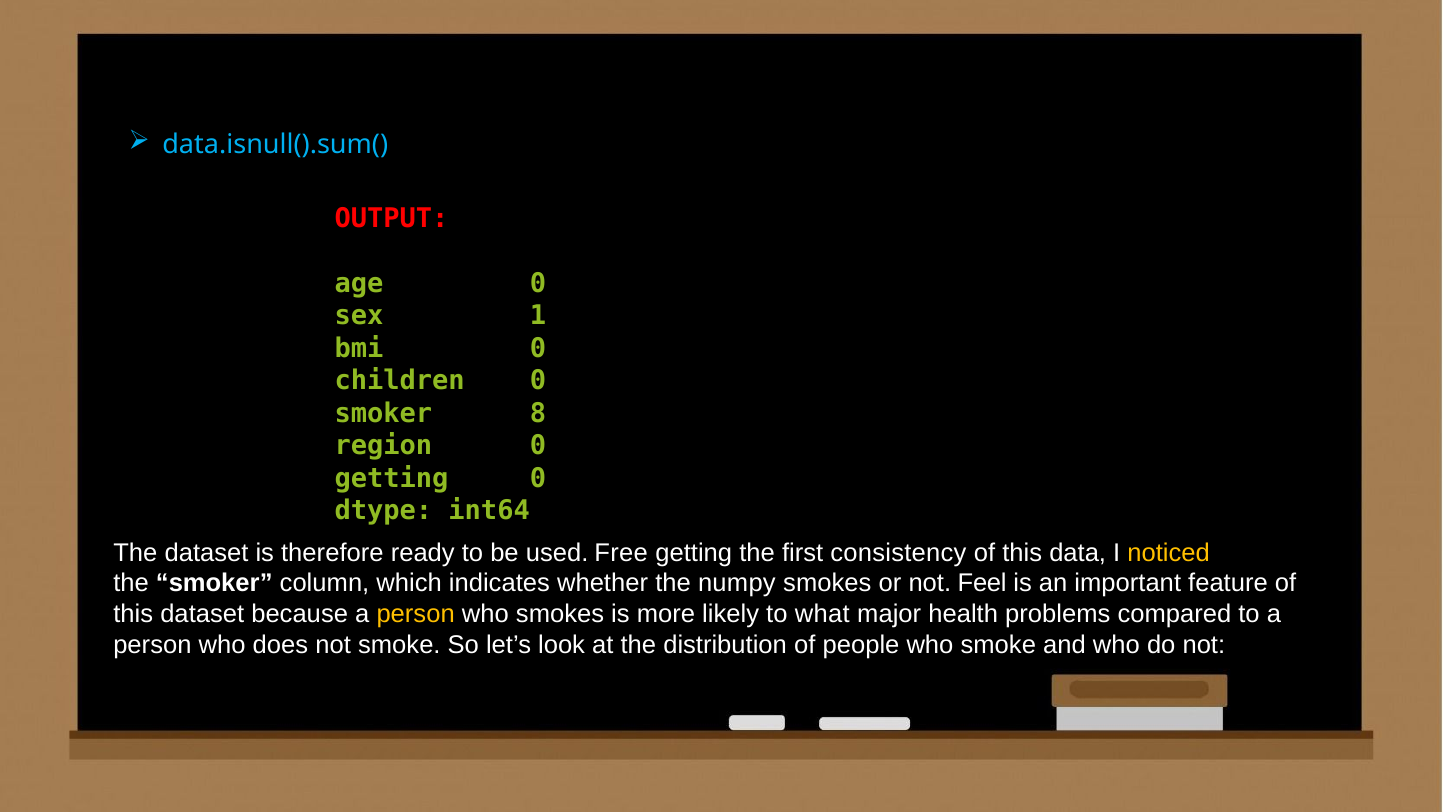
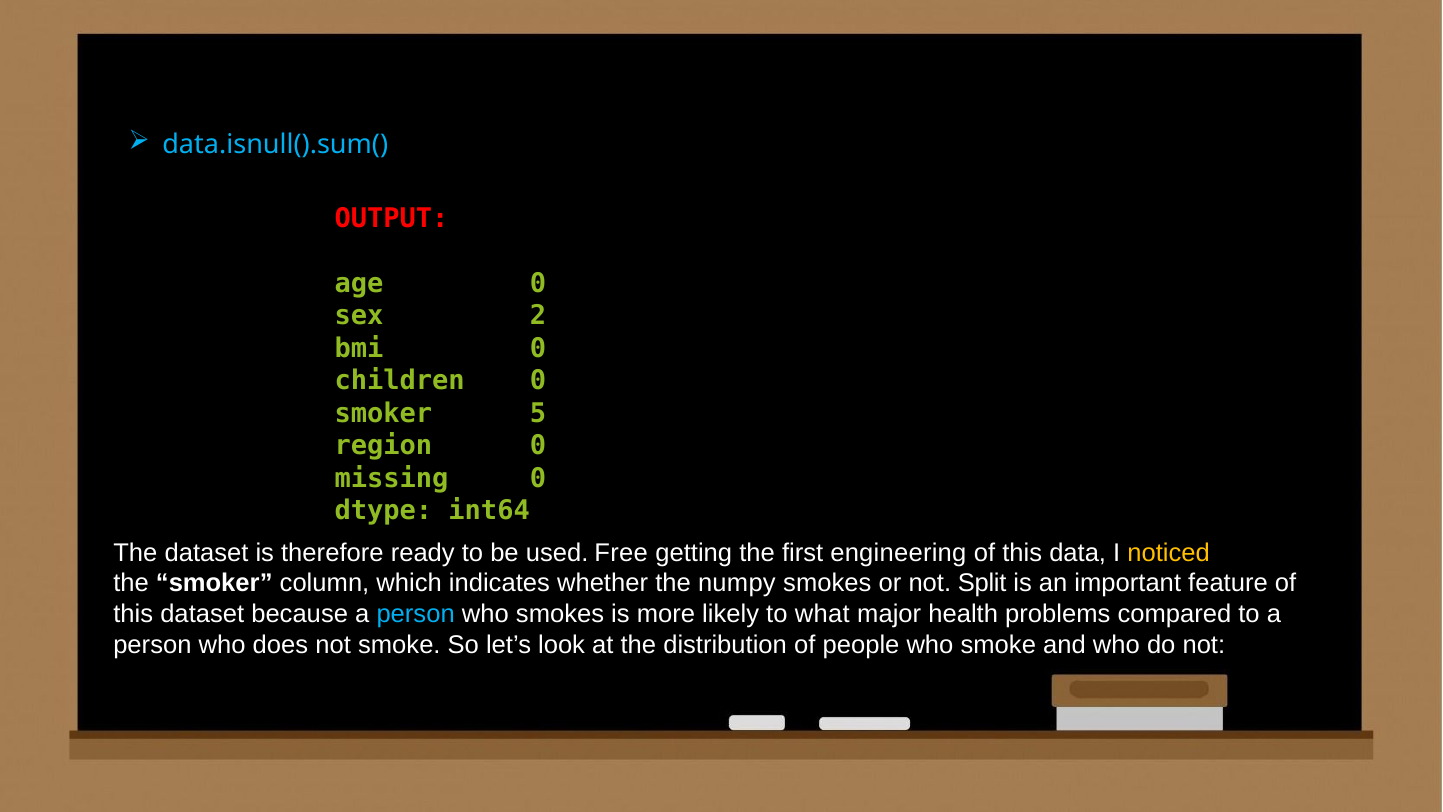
1: 1 -> 2 (538, 316)
8: 8 -> 5 (538, 413)
getting: getting -> missing (391, 478)
consistency: consistency -> engineering (898, 552)
Feel: Feel -> Split (982, 583)
person colour: yellow -> light blue (416, 614)
